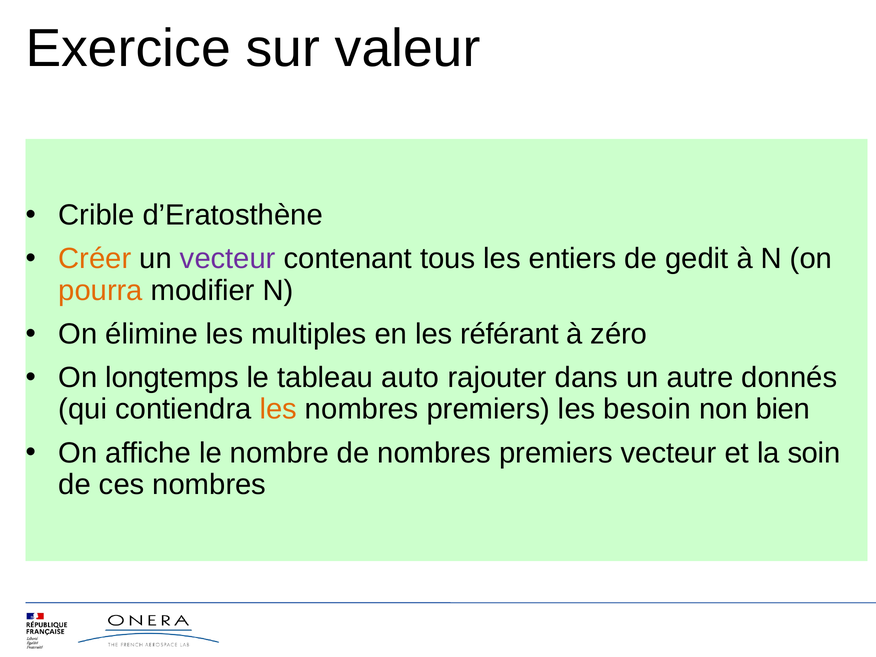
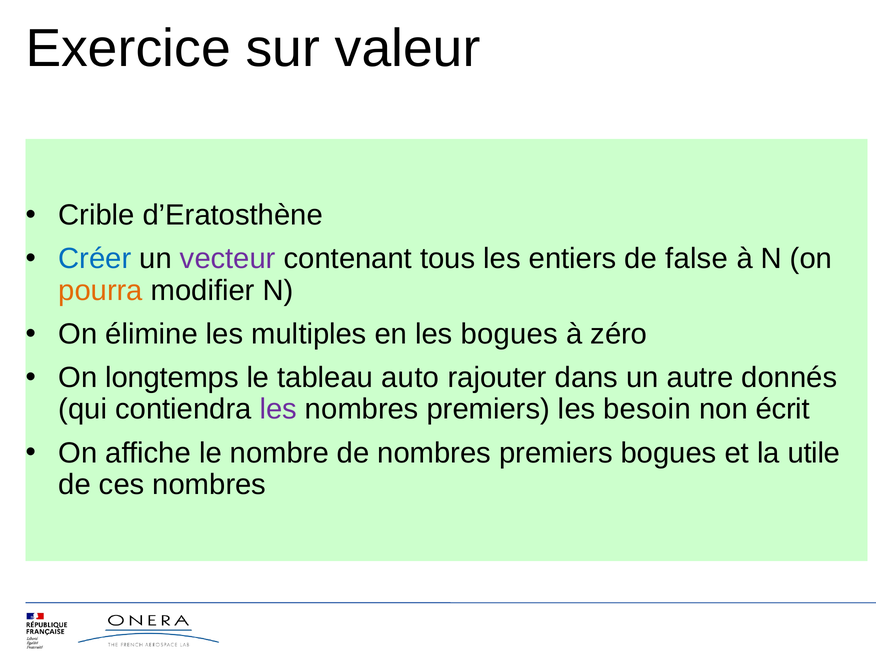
Créer colour: orange -> blue (95, 259)
gedit: gedit -> false (697, 259)
les référant: référant -> bogues (509, 334)
les colour: orange -> purple (278, 409)
bien: bien -> écrit (783, 409)
premiers vecteur: vecteur -> bogues (669, 453)
soin: soin -> utile (814, 453)
